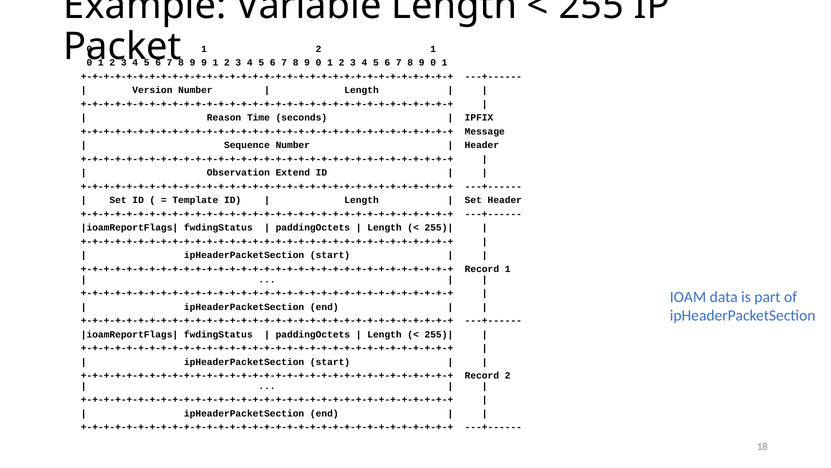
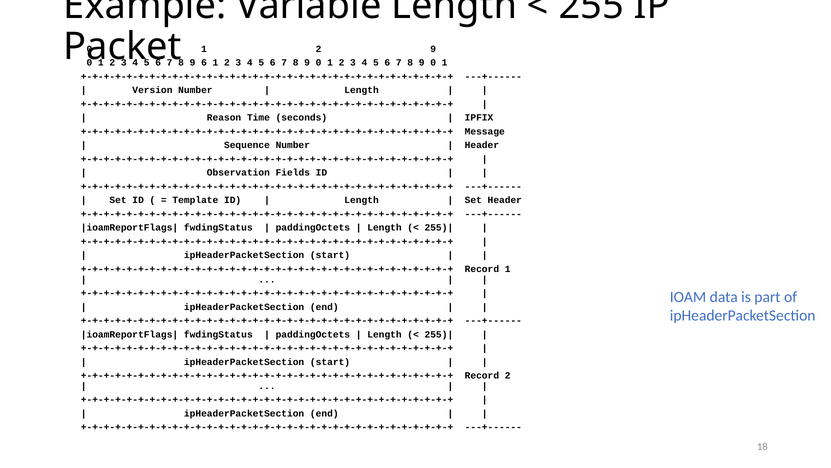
2 1: 1 -> 9 (433, 49)
9 9: 9 -> 6 (204, 63)
Extend: Extend -> Fields (293, 173)
